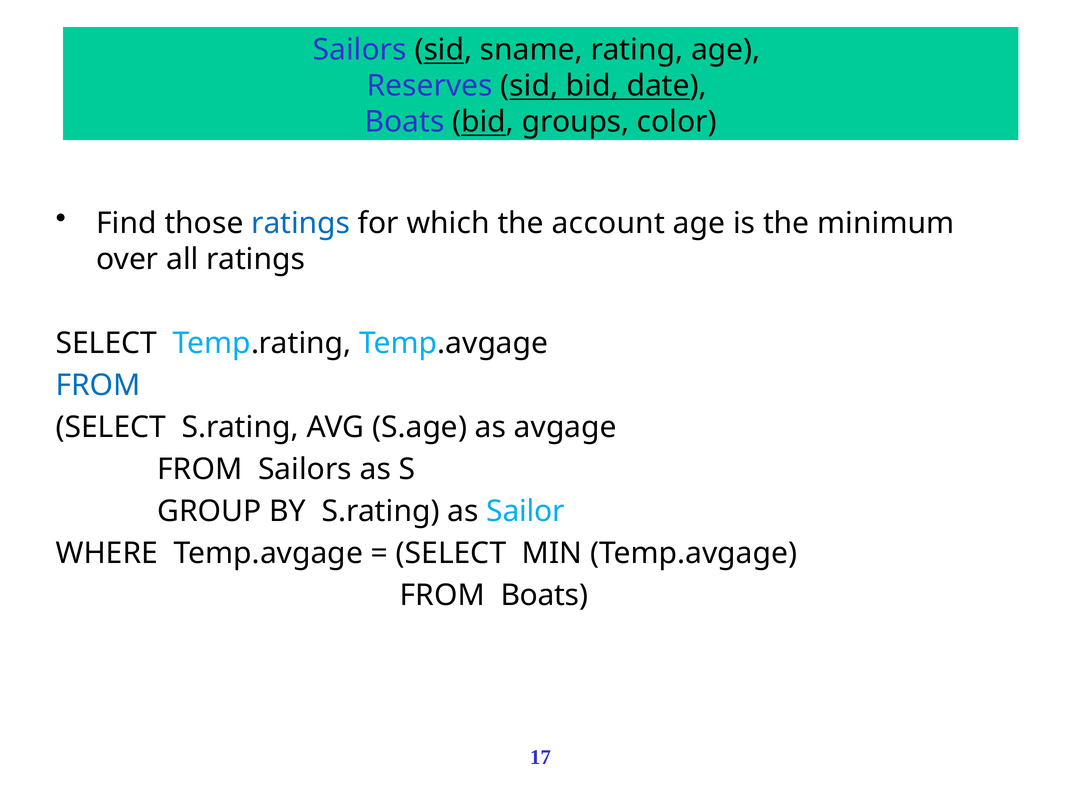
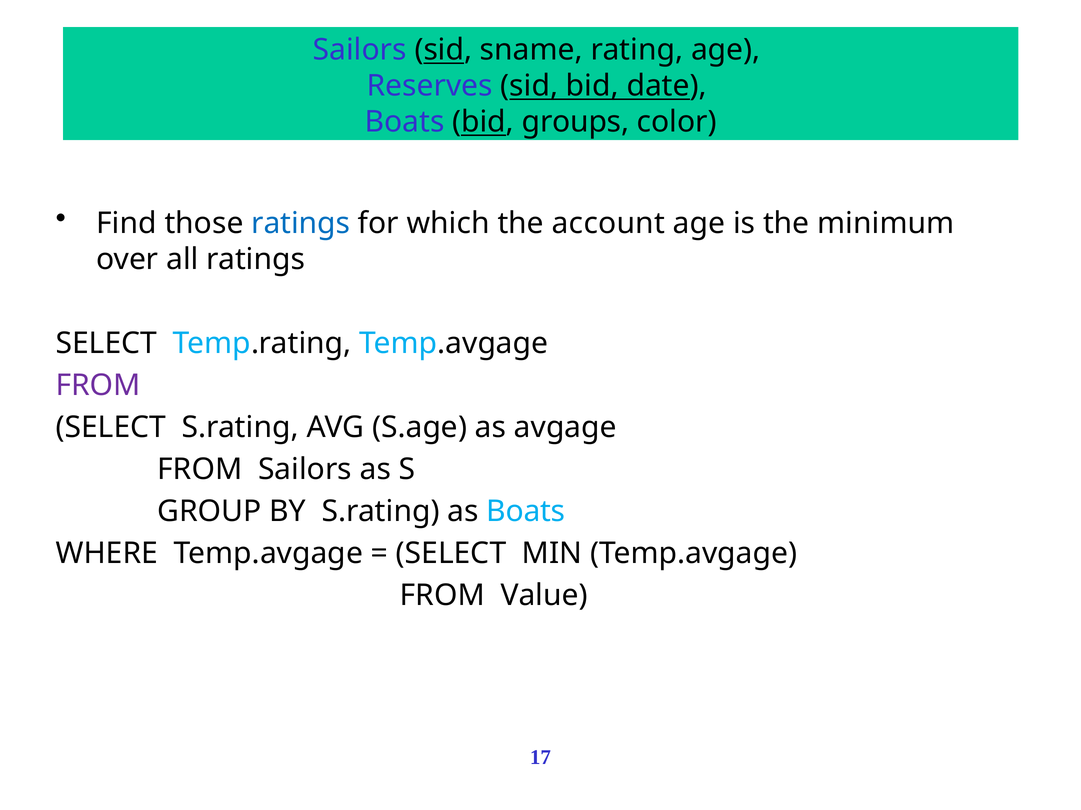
FROM colour: blue -> purple (98, 386)
as Sailor: Sailor -> Boats (526, 512)
FROM Boats: Boats -> Value (544, 596)
